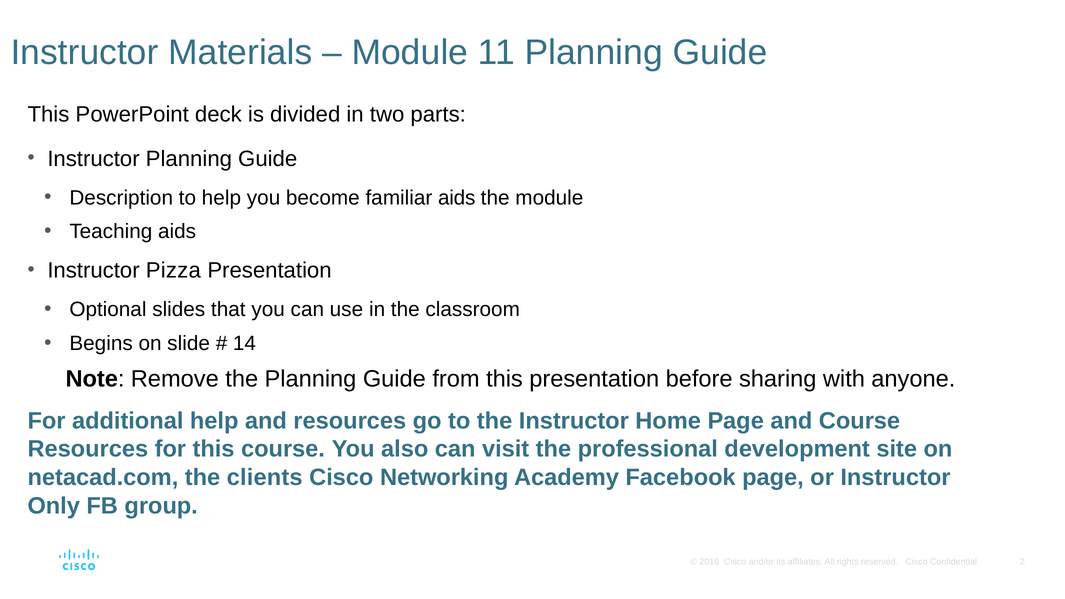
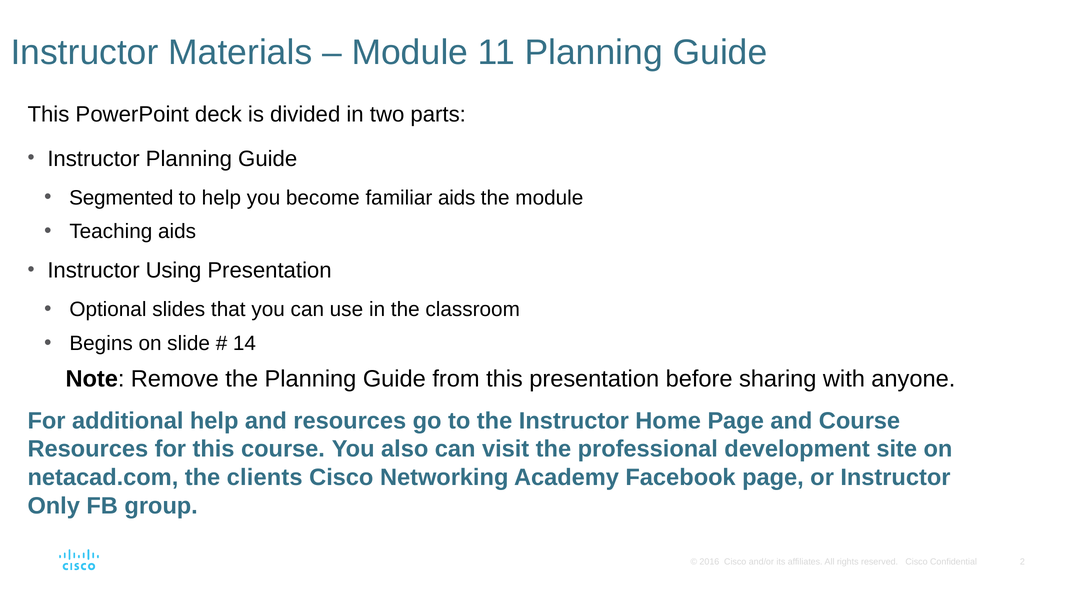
Description: Description -> Segmented (121, 198)
Pizza: Pizza -> Using (174, 271)
